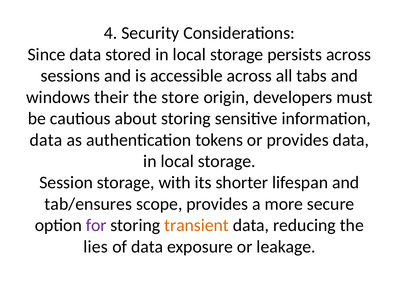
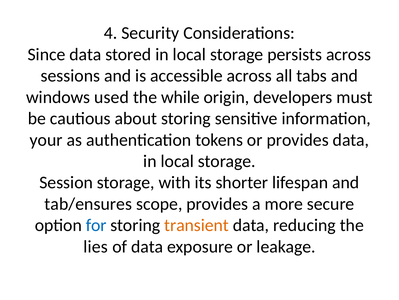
their: their -> used (111, 97)
store: store -> while (180, 97)
data: data -> your (46, 140)
for colour: purple -> blue (96, 225)
